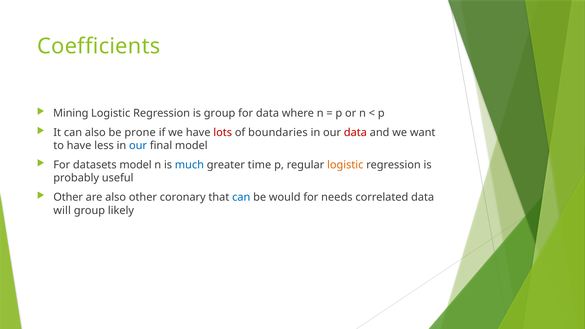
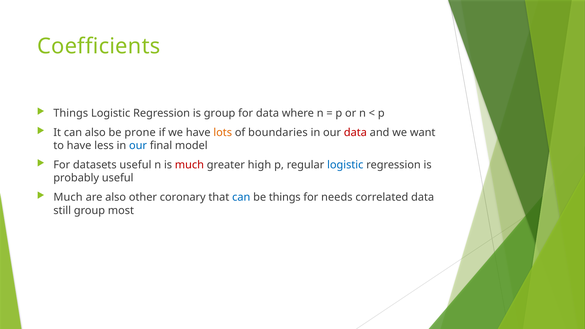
Mining: Mining -> Things (71, 113)
lots colour: red -> orange (223, 132)
datasets model: model -> useful (135, 165)
much colour: blue -> red (189, 165)
time: time -> high (259, 165)
logistic colour: orange -> blue (345, 165)
Other: Other -> Much (68, 197)
be would: would -> things (285, 197)
will: will -> still (62, 210)
likely: likely -> most (121, 210)
